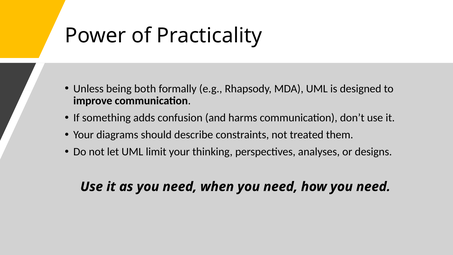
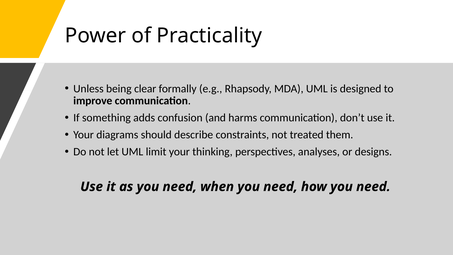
both: both -> clear (145, 89)
